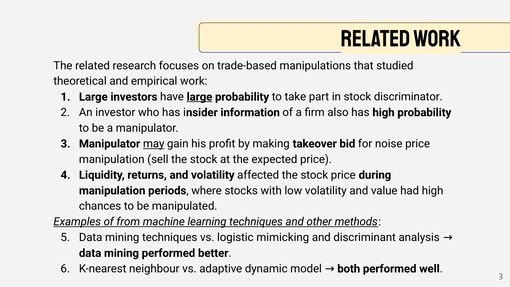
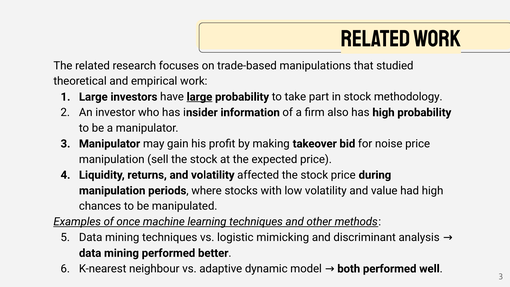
discriminator: discriminator -> methodology (408, 97)
may underline: present -> none (154, 144)
from: from -> once (128, 222)
